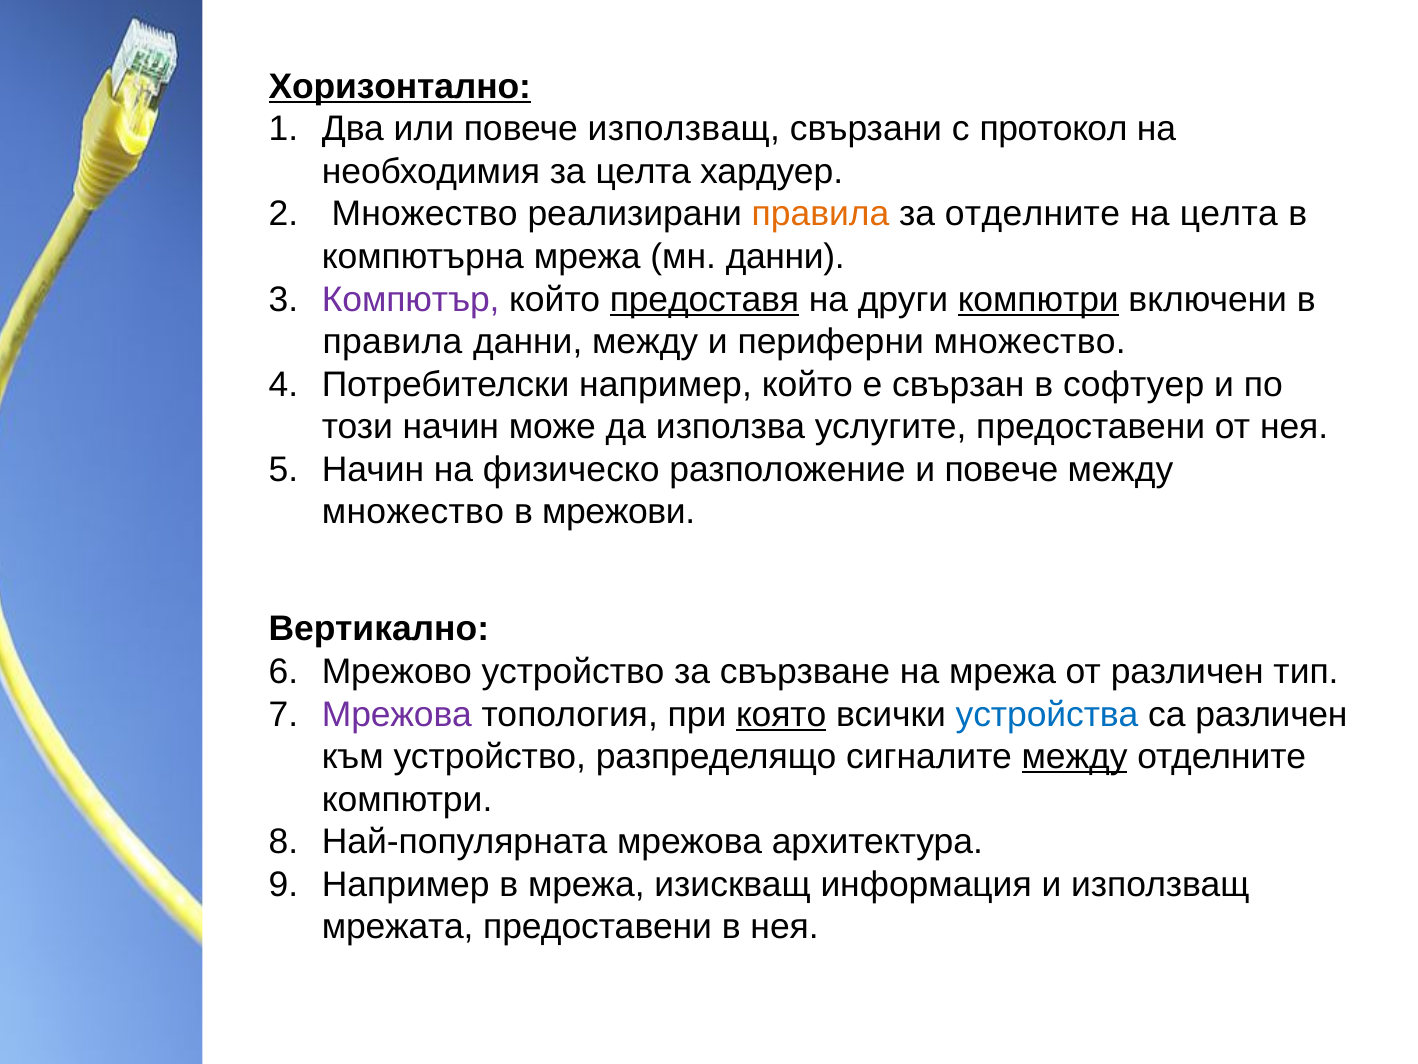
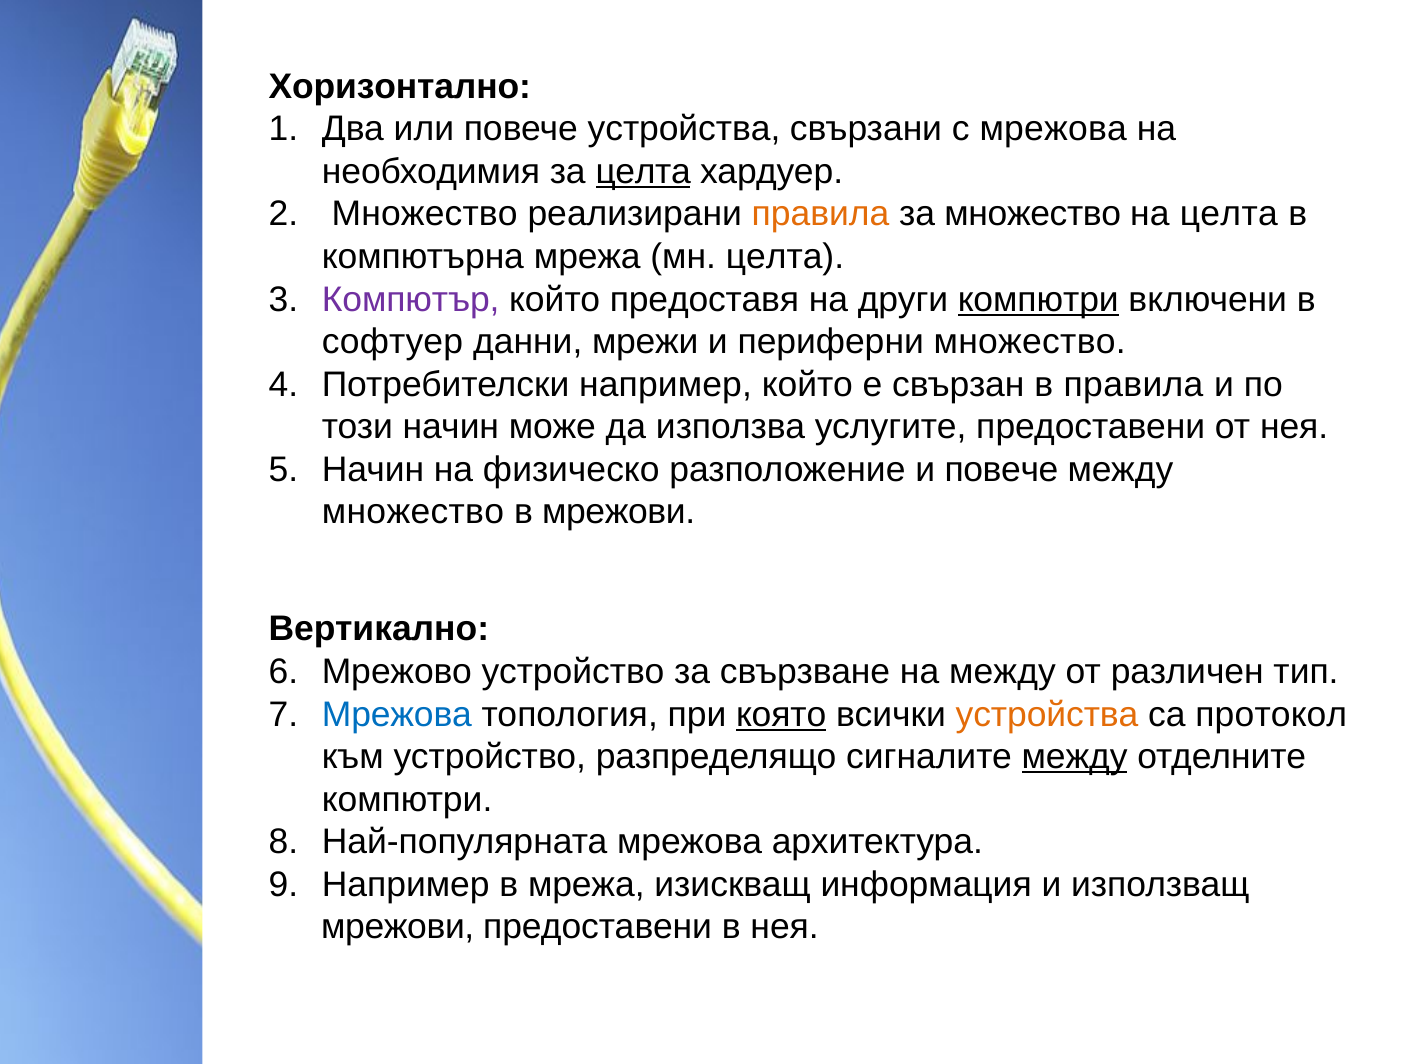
Хоризонтално underline: present -> none (400, 87)
повече използващ: използващ -> устройства (684, 129)
с протокол: протокол -> мрежова (1053, 129)
целта underline: none -> present (643, 172)
за отделните: отделните -> множество (1033, 214)
мн данни: данни -> целта (785, 257)
предоставя underline: present -> none (705, 299)
правила: правила -> софтуер (393, 342)
данни между: между -> мрежи (645, 342)
в софтуер: софтуер -> правила (1134, 384)
на мрежа: мрежа -> между (1002, 671)
Мрежова colour: purple -> blue (397, 714)
устройства colour: blue -> orange (1047, 714)
са различен: различен -> протокол (1271, 714)
мрежата: мрежата -> мрежови (398, 927)
